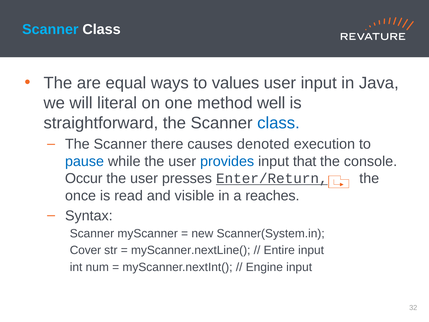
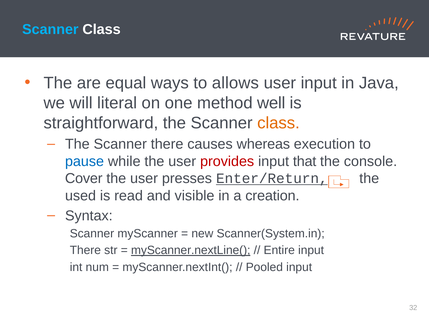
values: values -> allows (235, 83)
class colour: blue -> orange (278, 123)
denoted: denoted -> whereas (263, 144)
provides colour: blue -> red (227, 161)
Occur: Occur -> Cover (84, 178)
once: once -> used (81, 196)
reaches: reaches -> creation (272, 196)
Cover: Cover -> There (85, 250)
myScanner.nextLine( underline: none -> present (191, 250)
Engine: Engine -> Pooled (264, 267)
